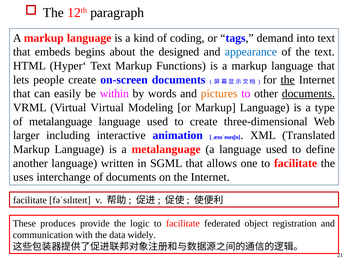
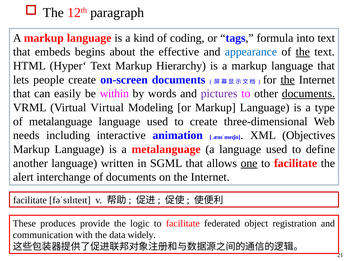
demand: demand -> formula (275, 38)
designed: designed -> effective (179, 52)
the underline: none -> present (303, 52)
Functions: Functions -> Hierarchy (181, 66)
pictures colour: orange -> purple (219, 94)
larger: larger -> needs (26, 135)
Translated: Translated -> Objectives (309, 135)
one underline: none -> present (249, 163)
uses: uses -> alert (23, 177)
